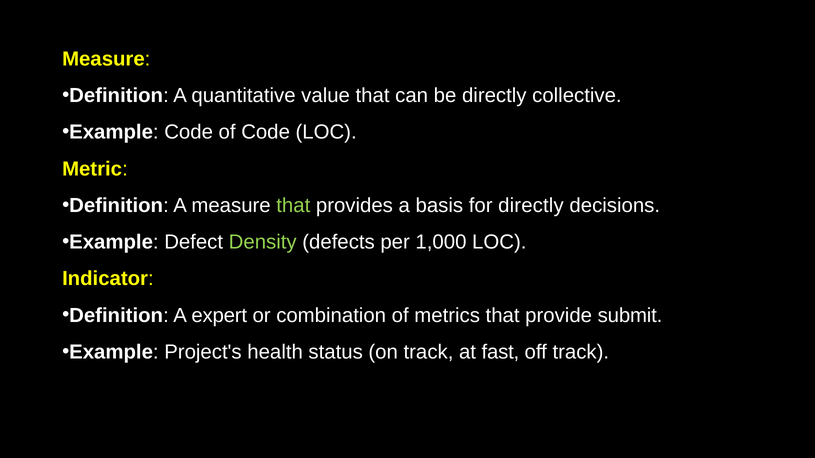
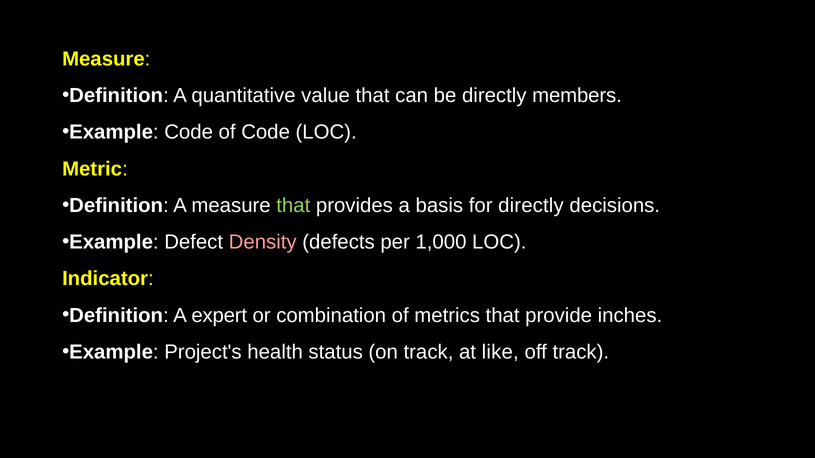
collective: collective -> members (577, 96)
Density colour: light green -> pink (263, 242)
submit: submit -> inches (630, 316)
fast: fast -> like (500, 352)
